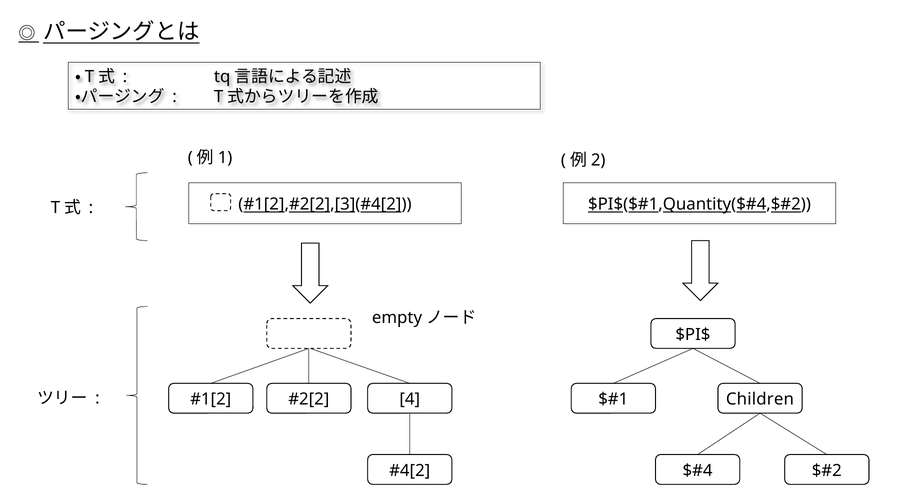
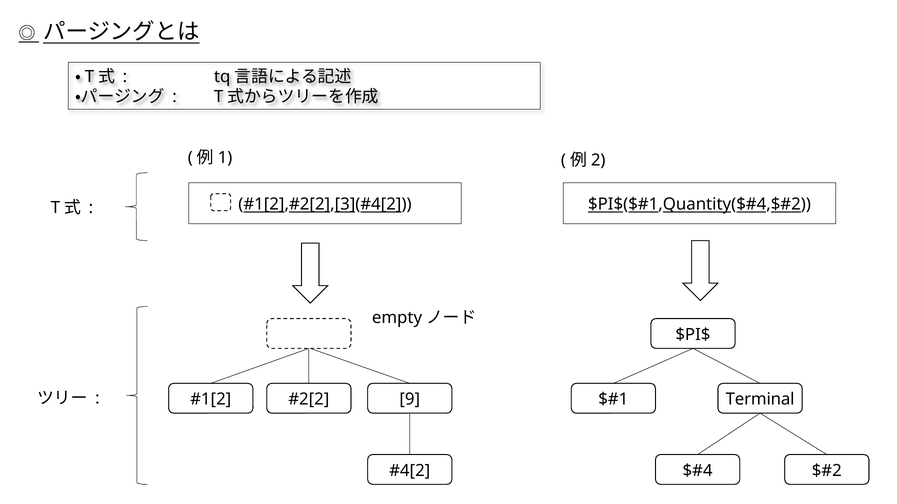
4: 4 -> 9 (410, 400)
Children: Children -> Terminal (760, 400)
